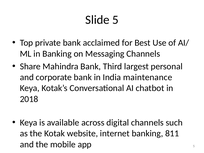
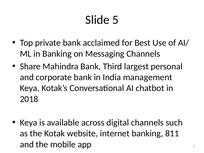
maintenance: maintenance -> management (148, 77)
